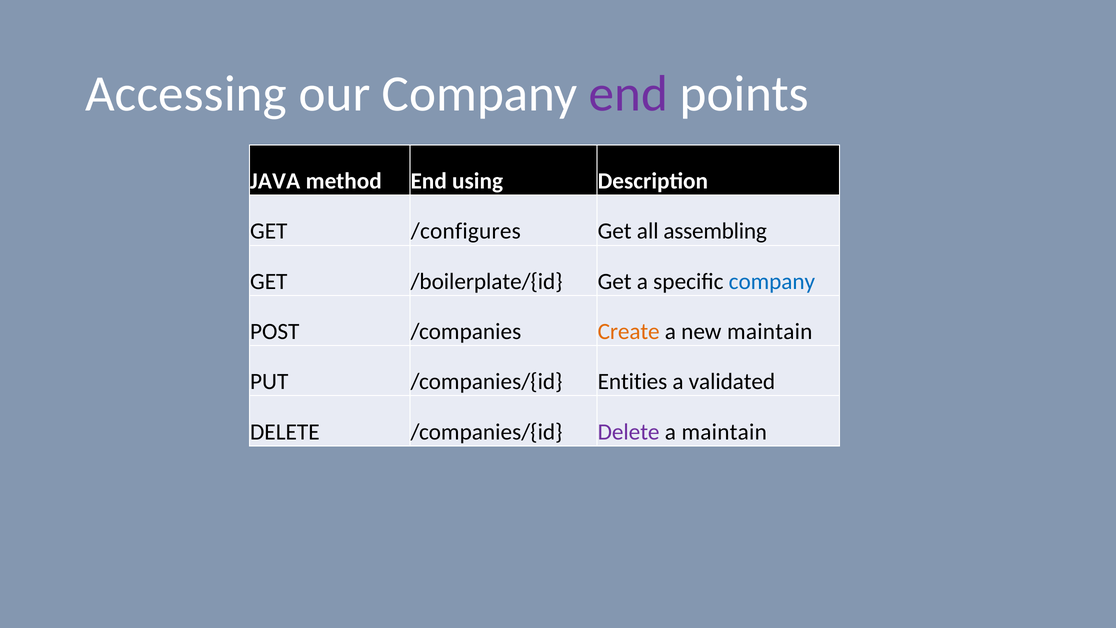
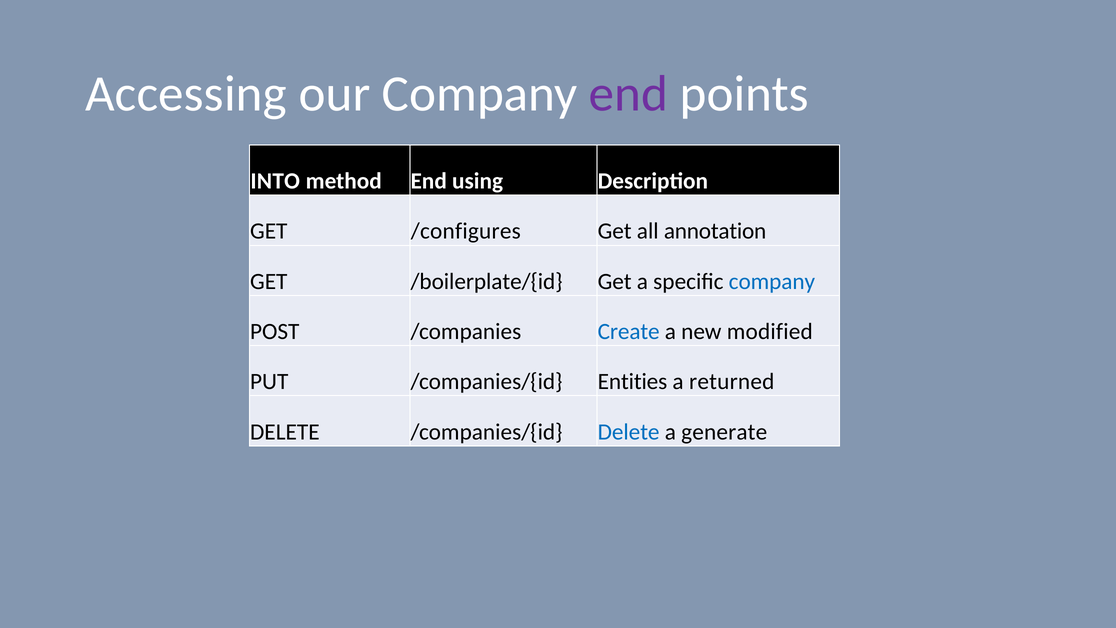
JAVA: JAVA -> INTO (275, 181)
assembling: assembling -> annotation (715, 231)
Create colour: orange -> blue (629, 331)
new maintain: maintain -> modified (770, 331)
validated: validated -> returned (732, 382)
Delete colour: purple -> blue (629, 432)
a maintain: maintain -> generate (724, 432)
